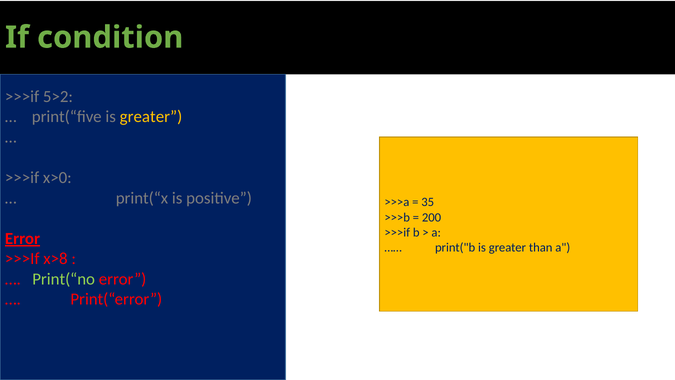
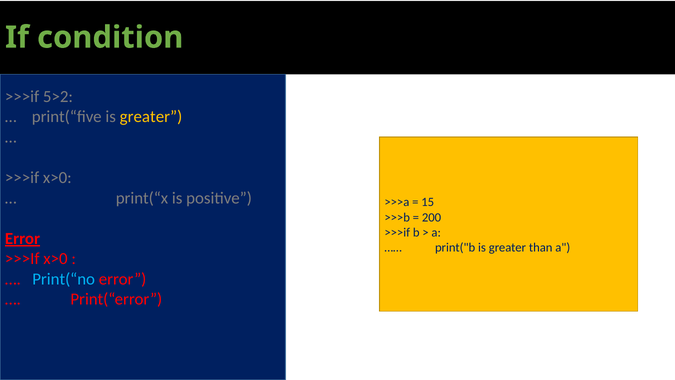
35: 35 -> 15 (428, 202)
x>8: x>8 -> x>0 (55, 259)
Print(“no colour: light green -> light blue (64, 279)
